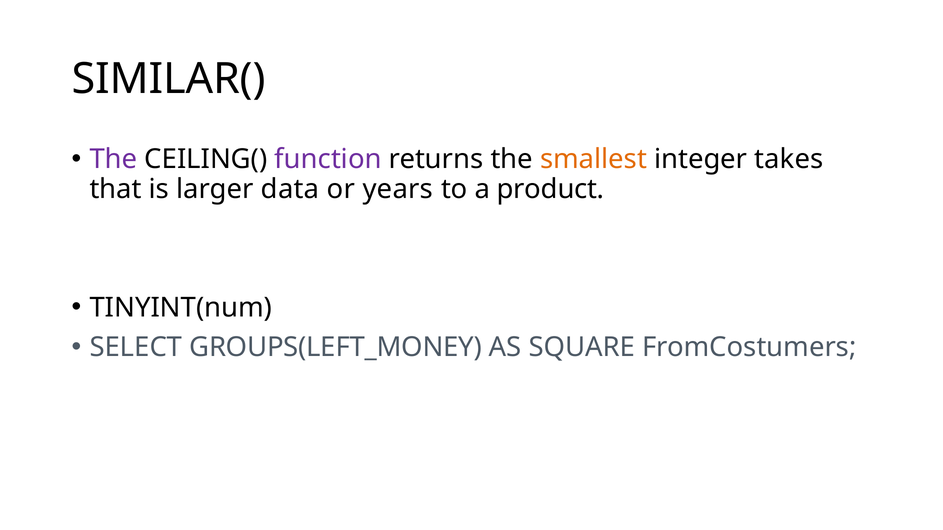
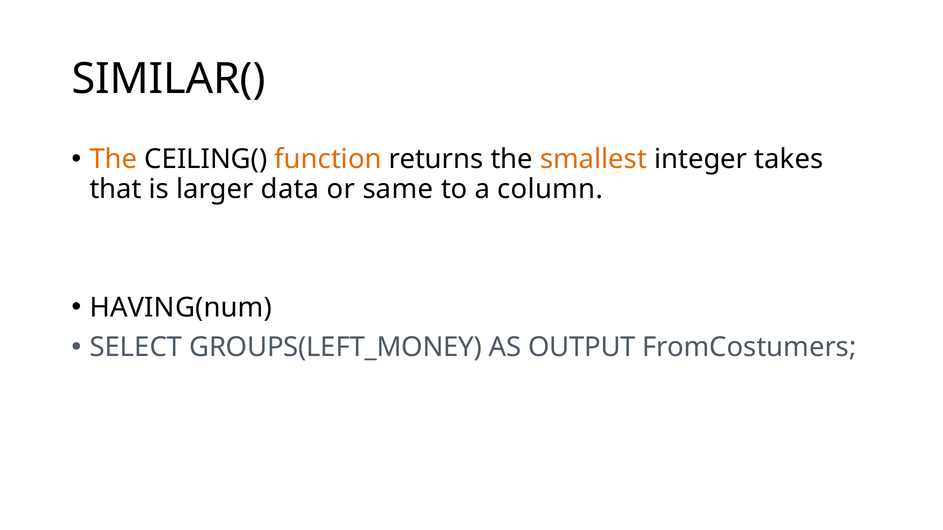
The colour: purple -> orange (113, 159)
function colour: purple -> orange (328, 159)
years: years -> same (398, 189)
product: product -> column (550, 189)
TINYINT(num: TINYINT(num -> HAVING(num (181, 308)
SQUARE: SQUARE -> OUTPUT (582, 347)
